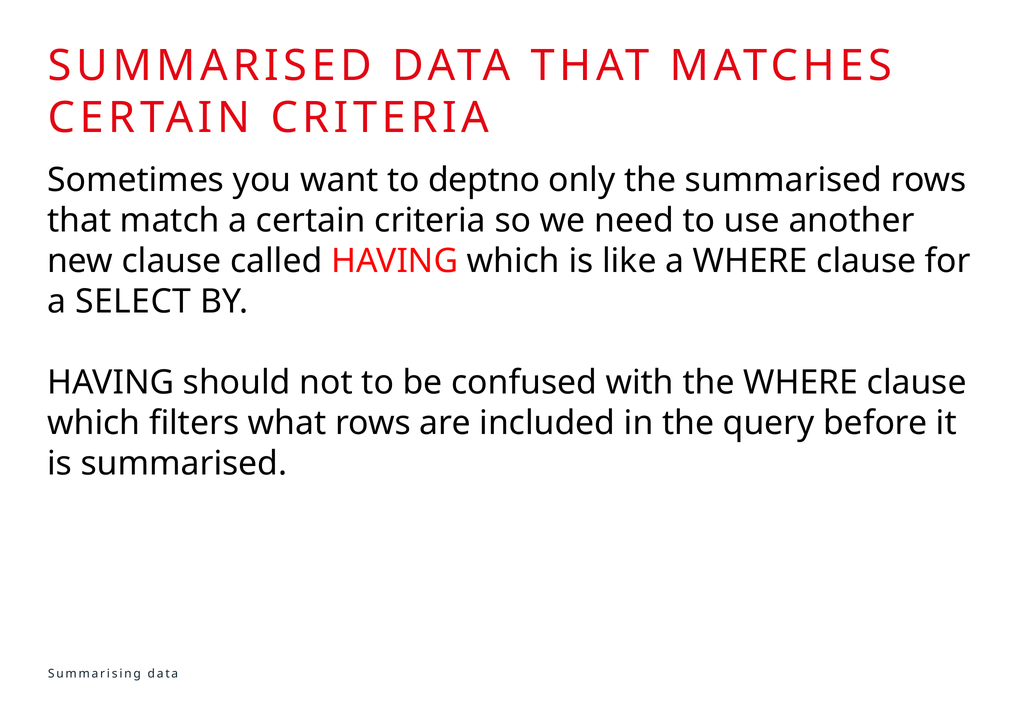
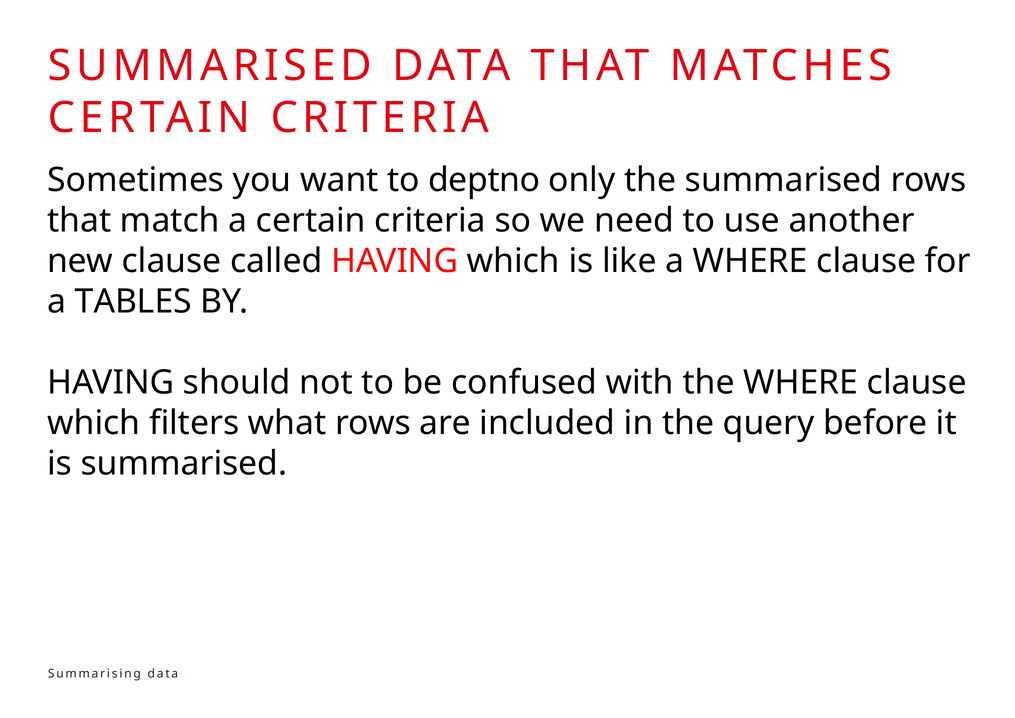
SELECT: SELECT -> TABLES (133, 302)
